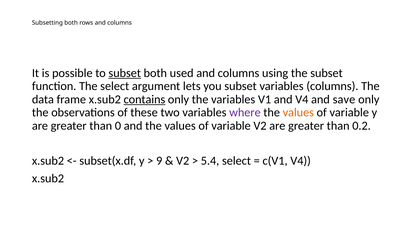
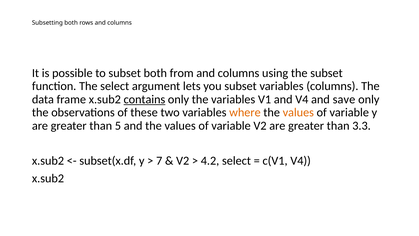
subset underline: present -> none (125, 73)
used: used -> from (182, 73)
where colour: purple -> orange (245, 112)
0: 0 -> 5 (118, 126)
0.2: 0.2 -> 3.3 (362, 126)
9: 9 -> 7 (159, 161)
5.4: 5.4 -> 4.2 (210, 161)
